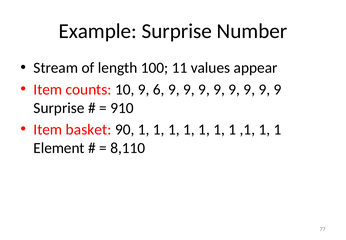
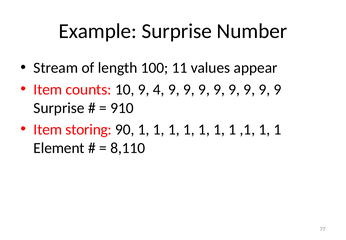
6: 6 -> 4 (159, 89)
basket: basket -> storing (89, 129)
